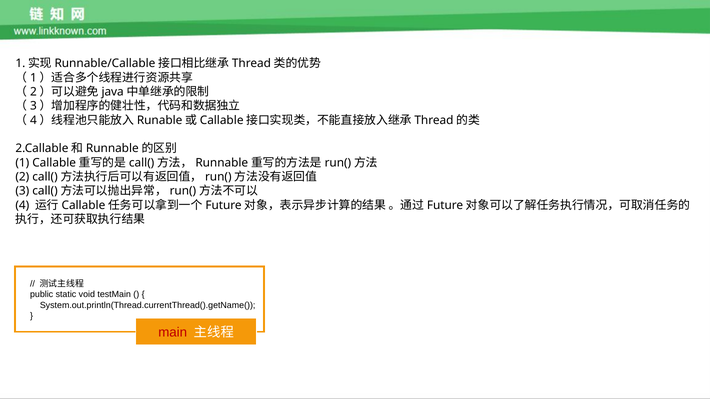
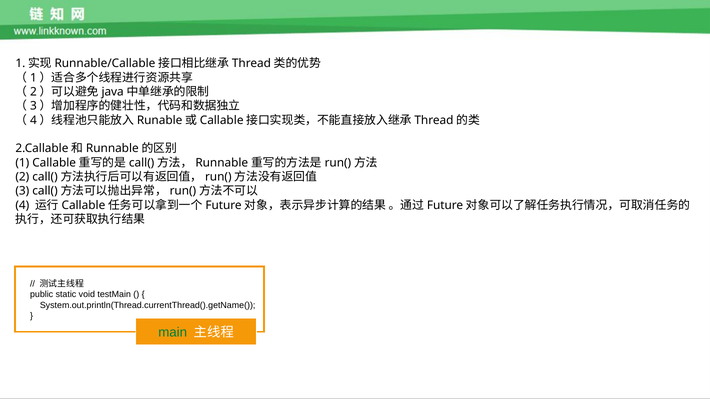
main colour: red -> green (173, 333)
